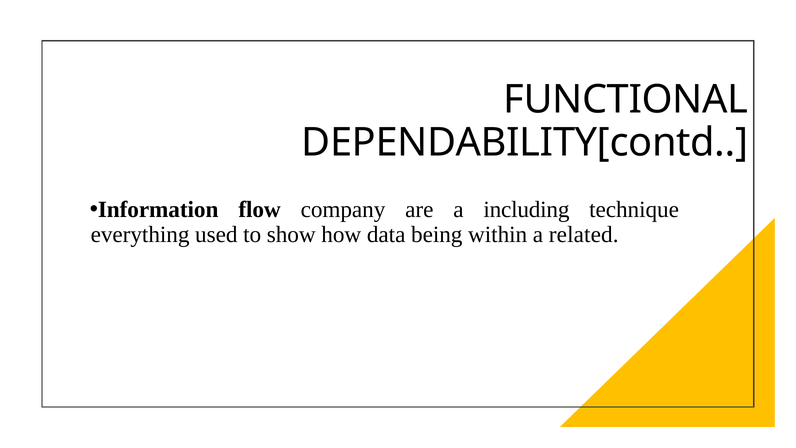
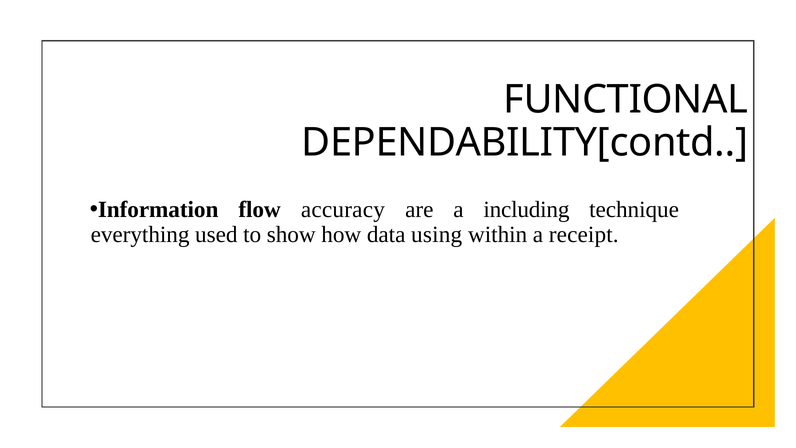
company: company -> accuracy (343, 209)
being: being -> using (437, 234)
related: related -> receipt (584, 234)
